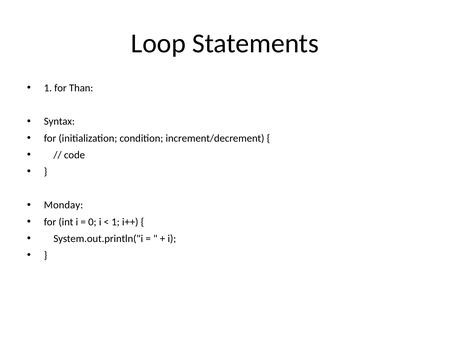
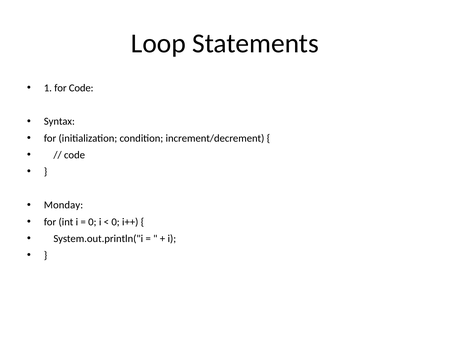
for Than: Than -> Code (81, 88)
1: 1 -> 0 (116, 222)
